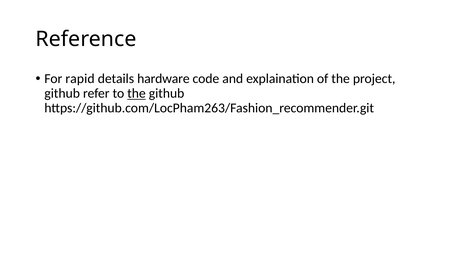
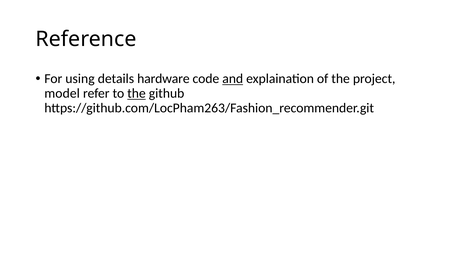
rapid: rapid -> using (80, 79)
and underline: none -> present (233, 79)
github: github -> model (62, 94)
